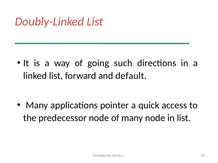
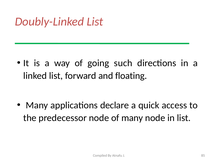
default: default -> floating (131, 76)
pointer: pointer -> declare (115, 105)
